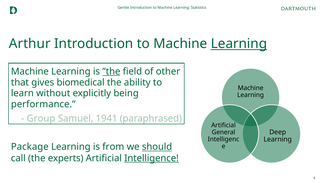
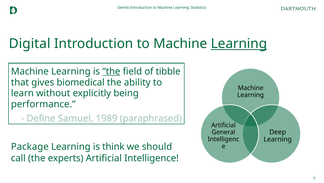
Arthur: Arthur -> Digital (30, 44)
other: other -> tibble (168, 71)
Group: Group -> Define (41, 118)
1941: 1941 -> 1989 (107, 118)
from: from -> think (113, 146)
should underline: present -> none (157, 146)
Intelligence underline: present -> none (151, 158)
